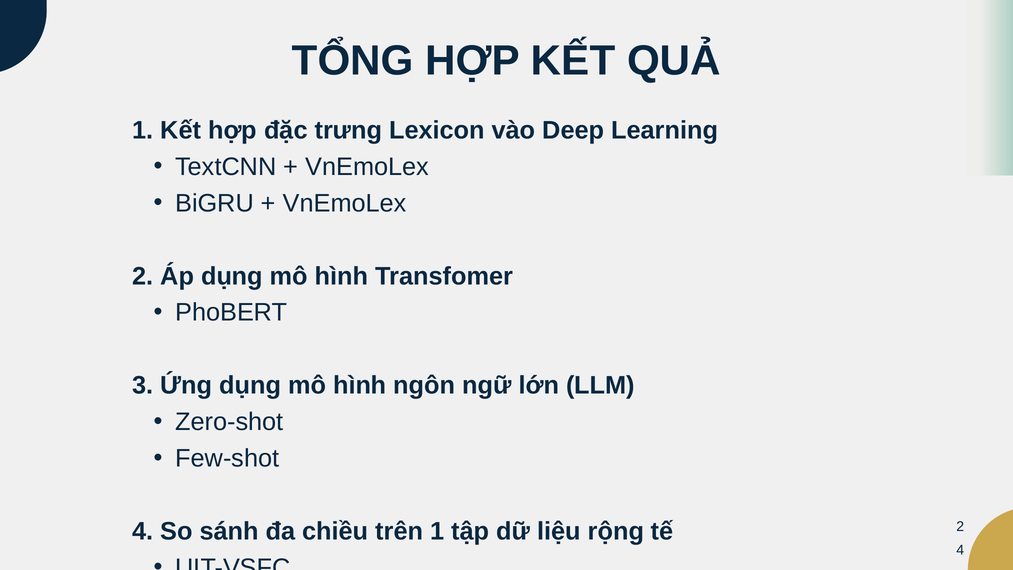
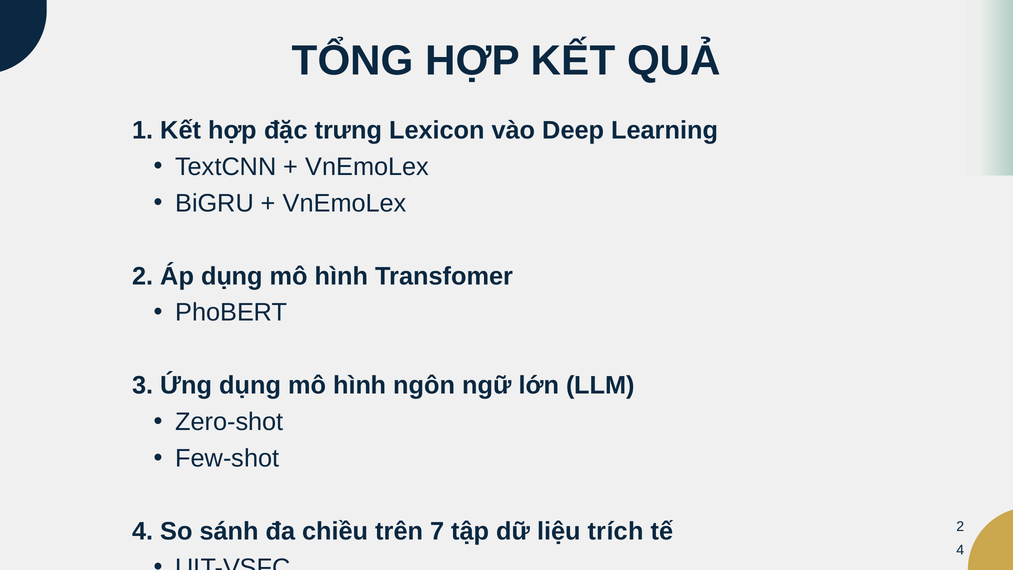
trên 1: 1 -> 7 (437, 531)
rộng: rộng -> trích (616, 531)
